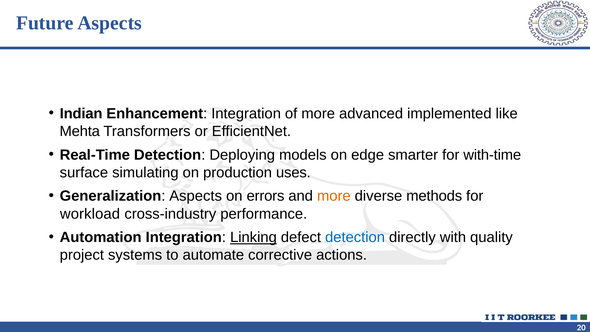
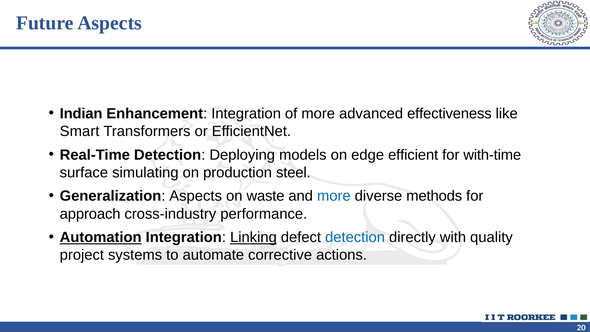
implemented: implemented -> effectiveness (449, 113)
Mehta: Mehta -> Smart (80, 131)
smarter: smarter -> efficient (413, 155)
uses: uses -> steel (293, 172)
errors: errors -> waste (265, 196)
more colour: orange -> blue (334, 196)
workload: workload -> approach (90, 214)
Automation underline: none -> present (101, 237)
